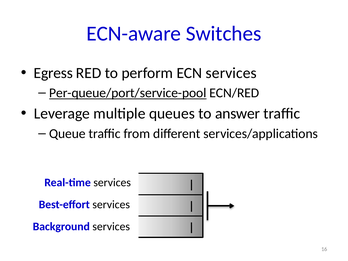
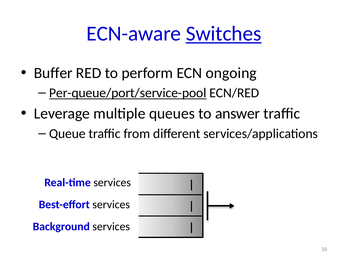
Switches underline: none -> present (224, 34)
Egress: Egress -> Buffer (53, 73)
ECN services: services -> ongoing (231, 73)
